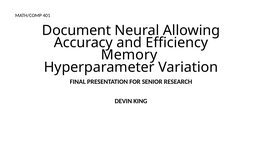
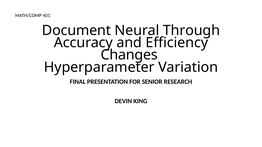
Allowing: Allowing -> Through (191, 31)
Memory: Memory -> Changes (129, 55)
